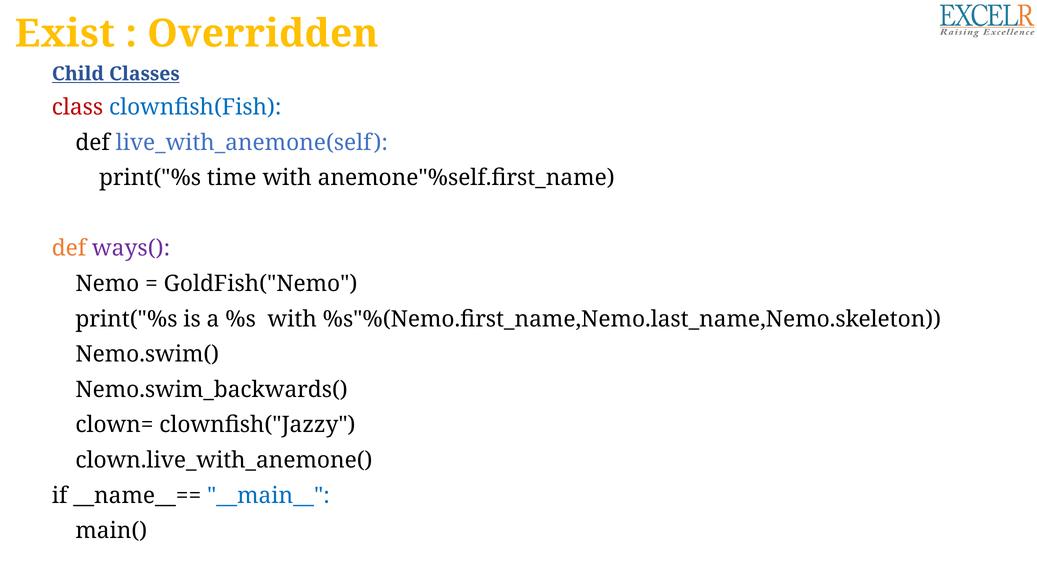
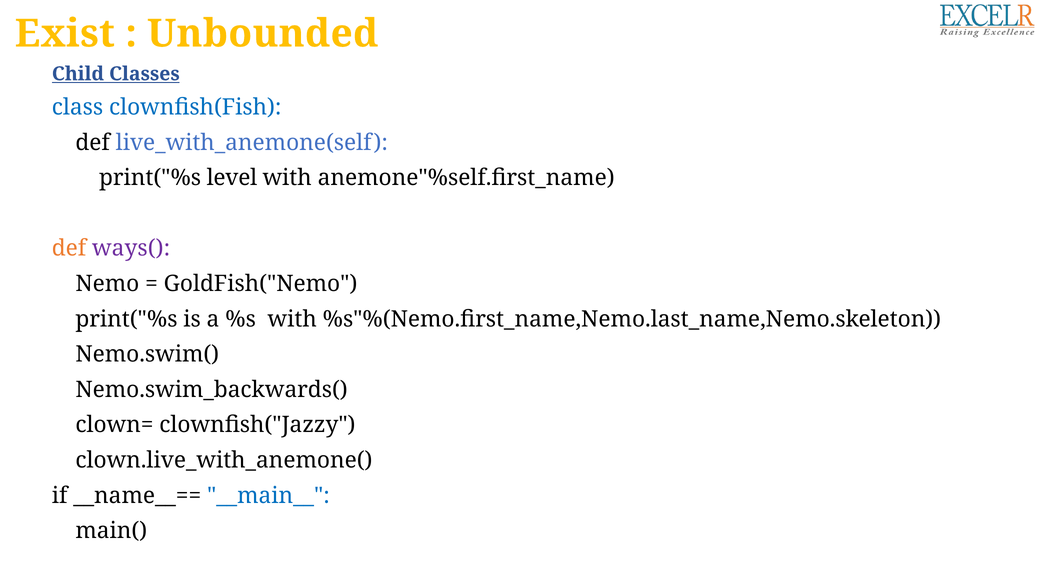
Overridden: Overridden -> Unbounded (263, 34)
class colour: red -> blue (78, 107)
time: time -> level (232, 178)
